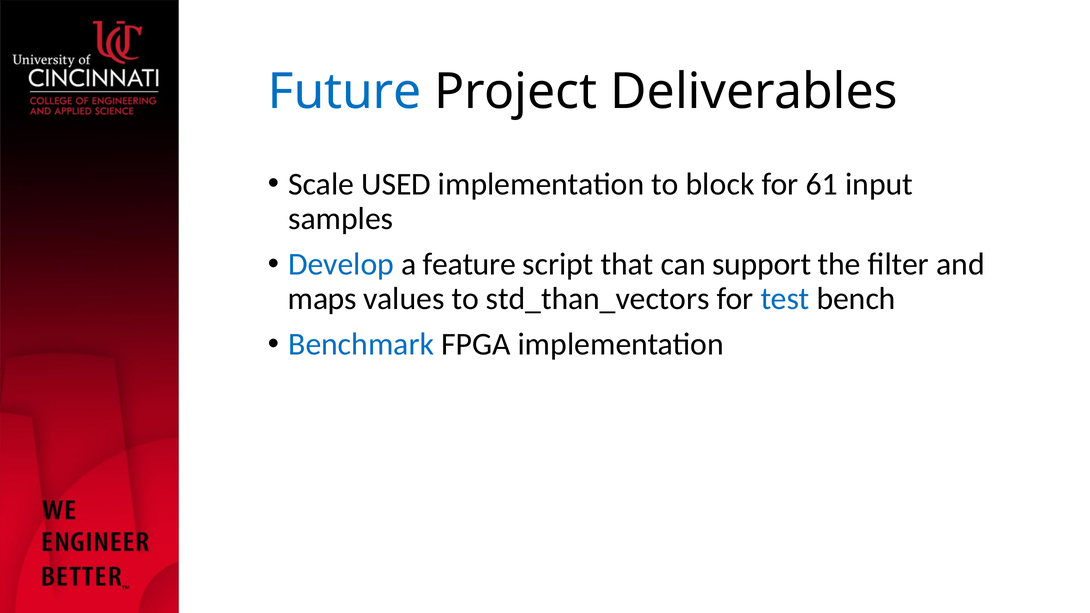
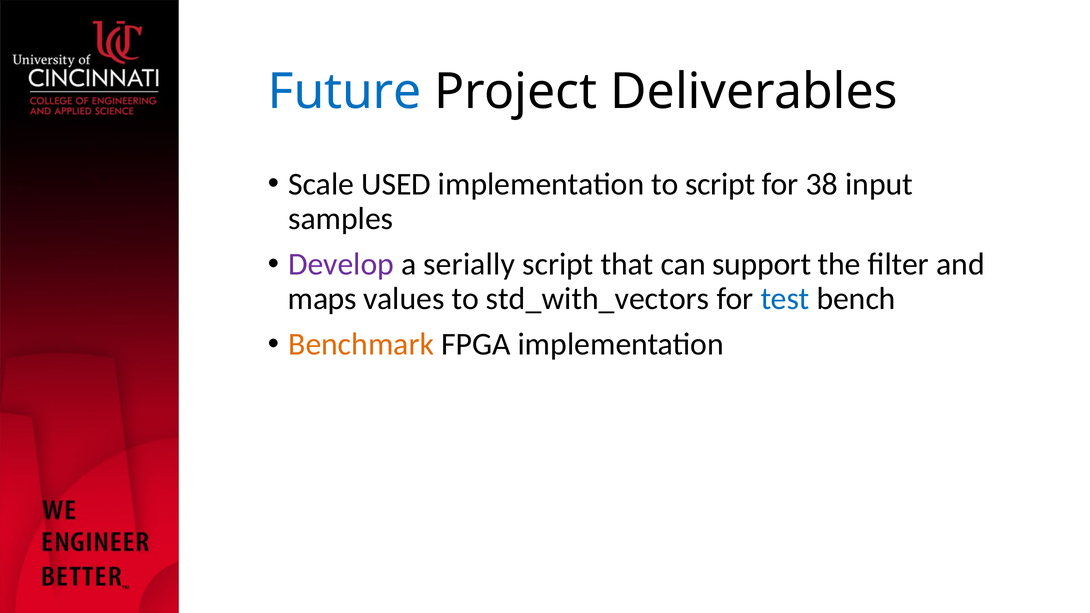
to block: block -> script (720, 184)
61: 61 -> 38 (822, 184)
Develop colour: blue -> purple (341, 264)
feature: feature -> serially (469, 264)
std_than_vectors: std_than_vectors -> std_with_vectors (598, 299)
Benchmark colour: blue -> orange (361, 344)
